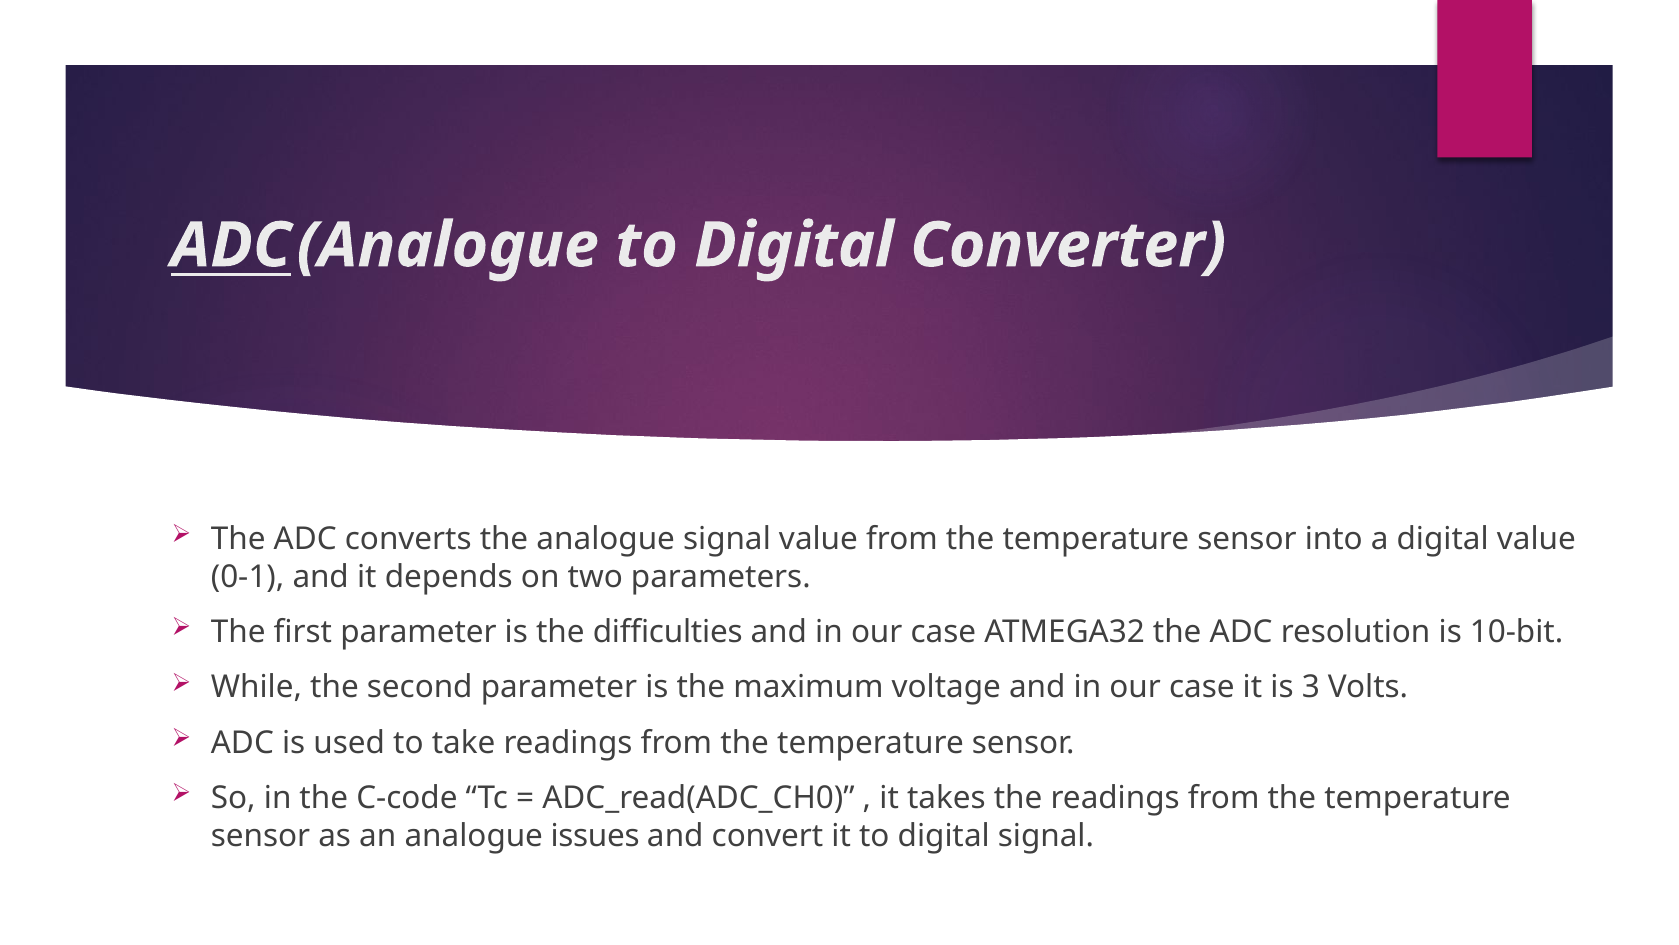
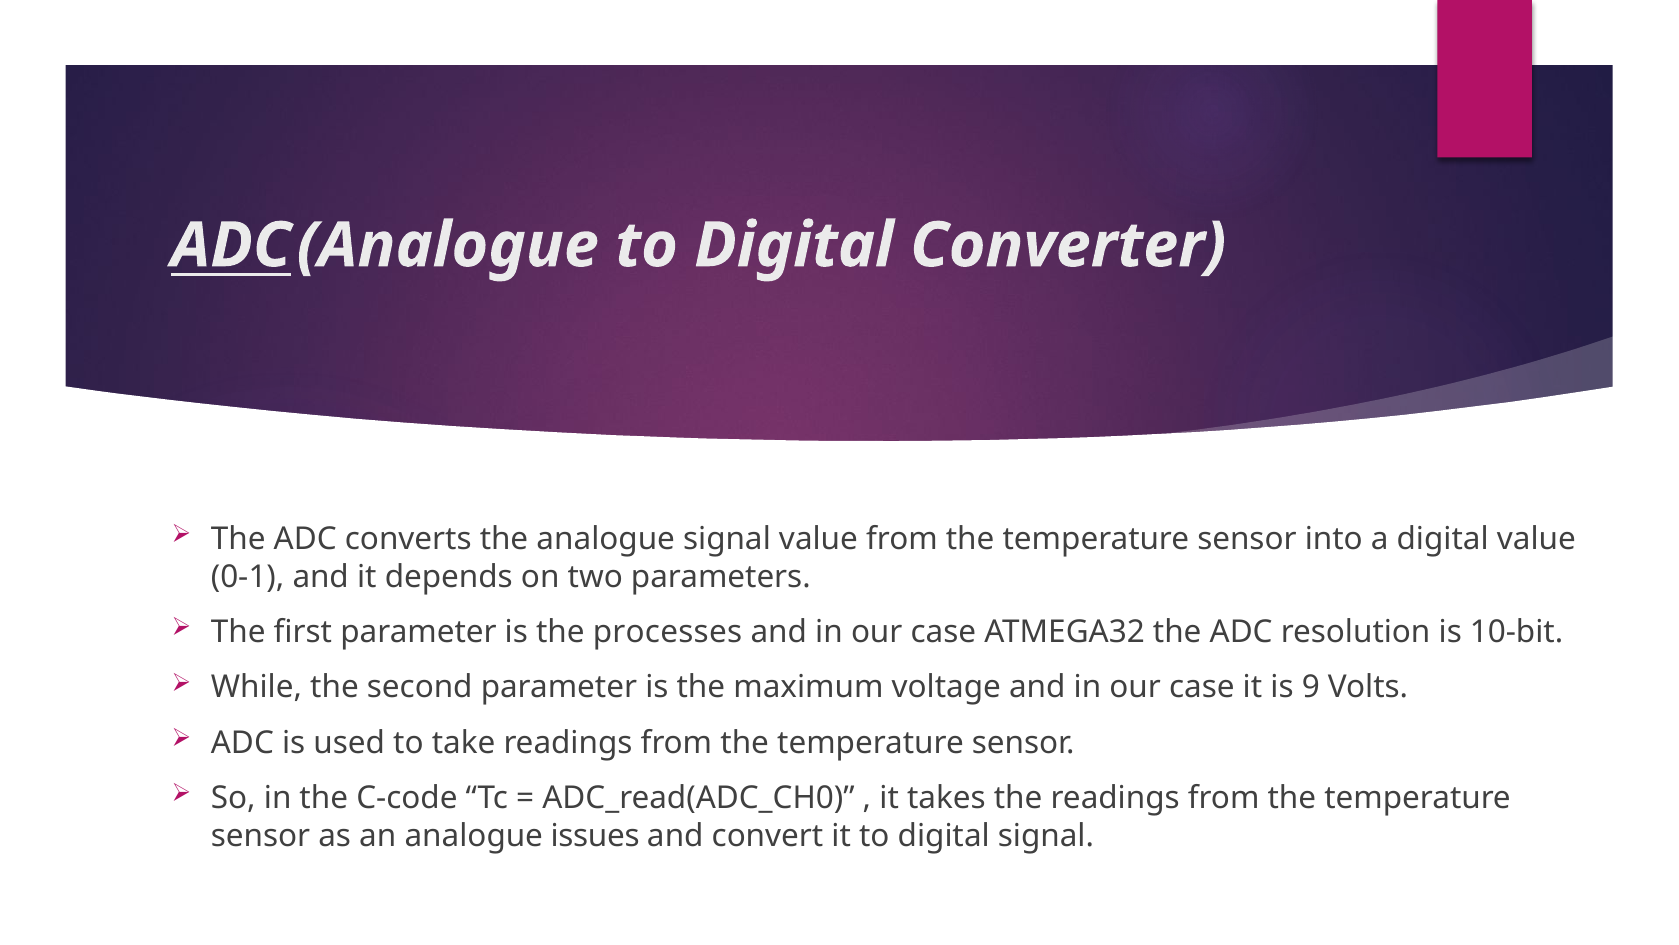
difficulties: difficulties -> processes (667, 632)
3: 3 -> 9 (1311, 687)
